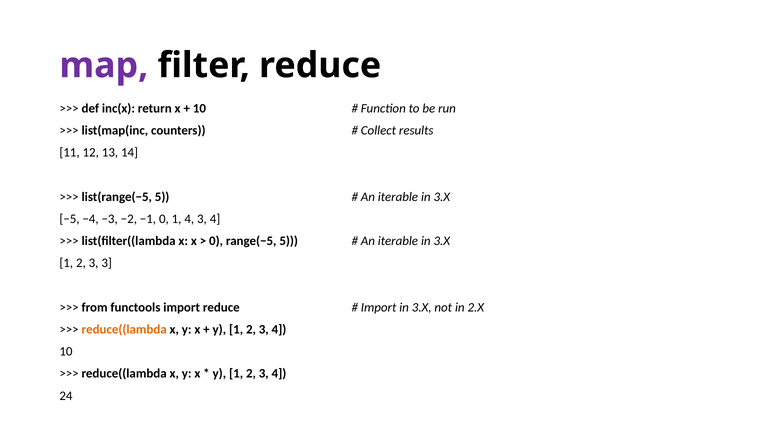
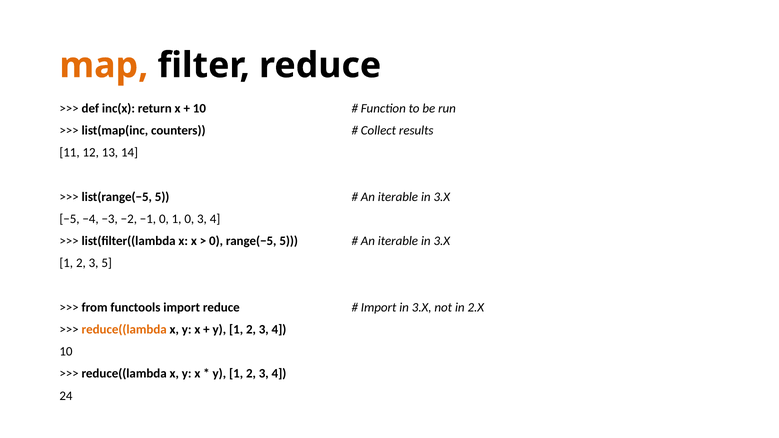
map colour: purple -> orange (104, 65)
1 4: 4 -> 0 (189, 219)
3 3: 3 -> 5 (107, 263)
